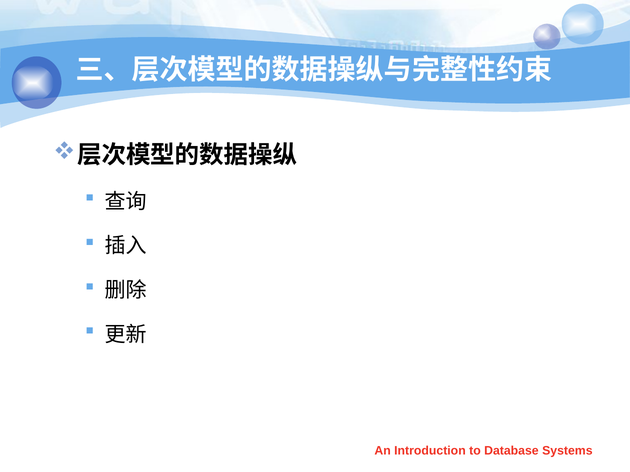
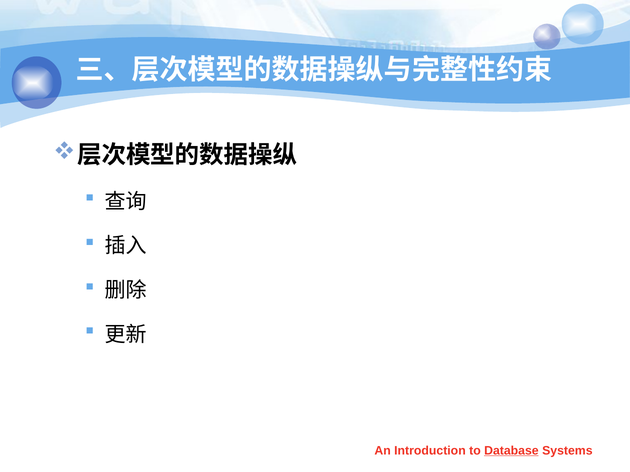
Database underline: none -> present (511, 451)
